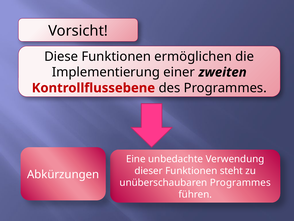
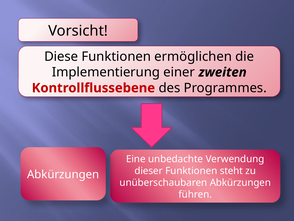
Programmes: Programmes -> Abkürzungen (240, 182)
